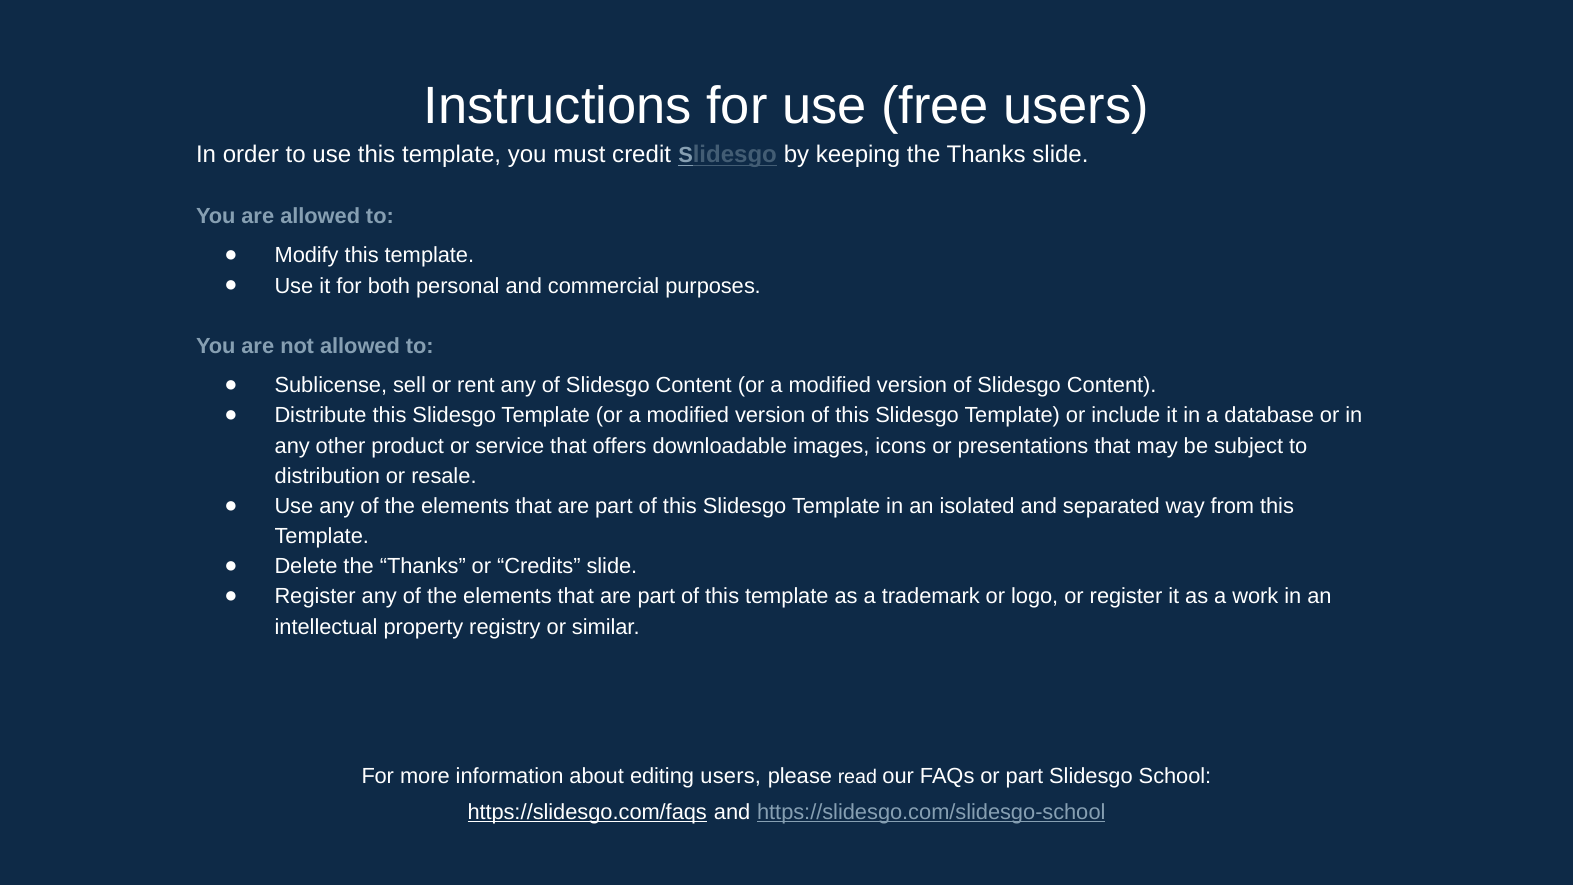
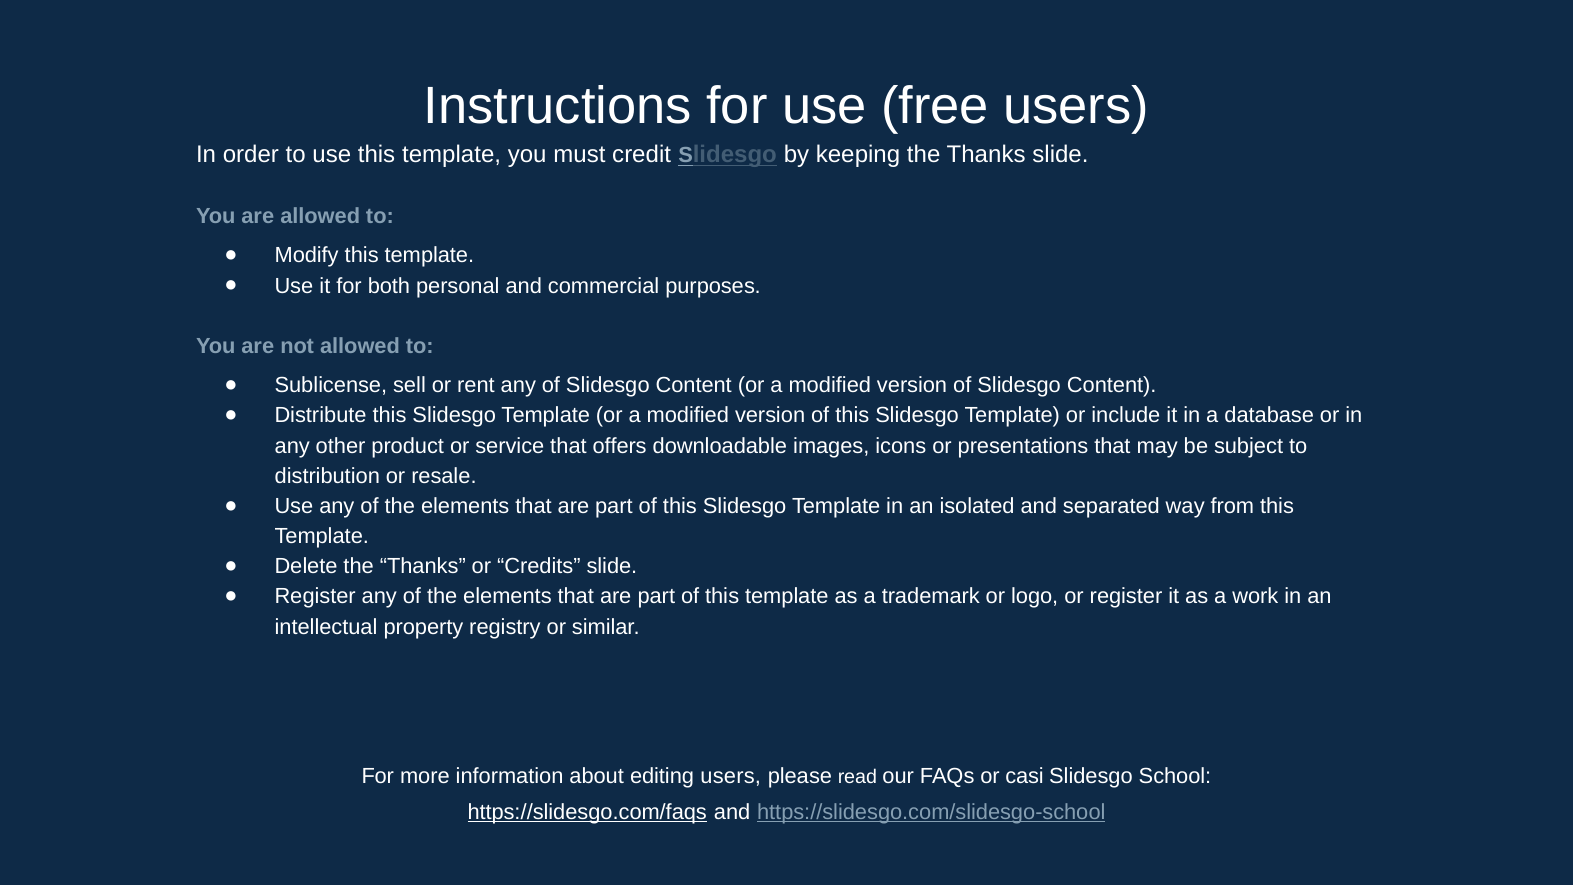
or part: part -> casi (1025, 776)
